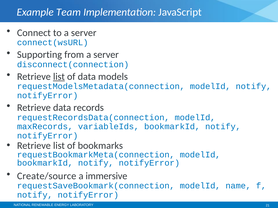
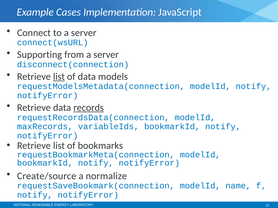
Team: Team -> Cases (68, 12)
records underline: none -> present (89, 108)
immersive: immersive -> normalize (106, 176)
